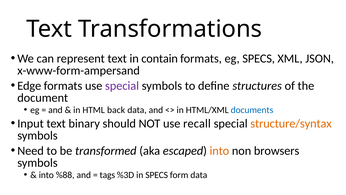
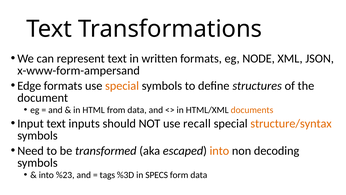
contain: contain -> written (160, 59)
eg SPECS: SPECS -> NODE (259, 59)
special colour: purple -> orange (122, 86)
back: back -> from (116, 110)
documents colour: blue -> orange (252, 110)
binary: binary -> inputs (84, 123)
browsers: browsers -> decoding (277, 150)
%88: %88 -> %23 (65, 175)
